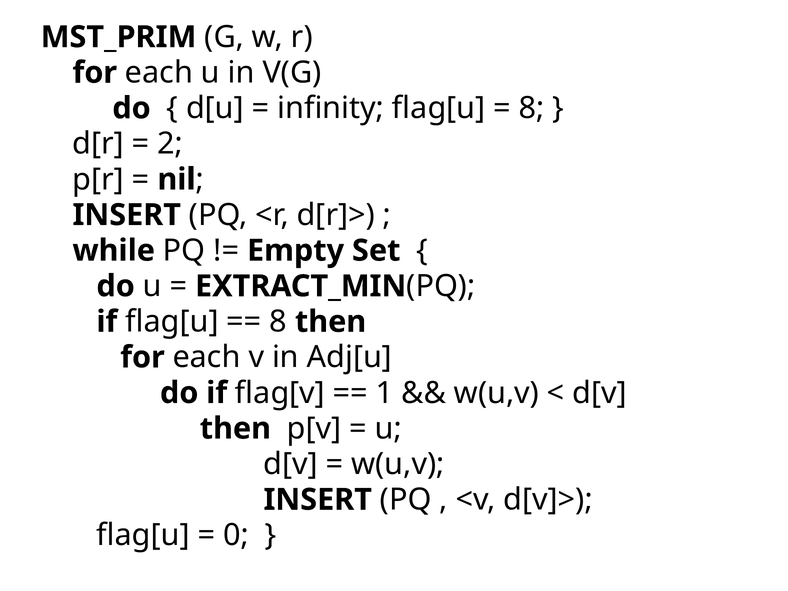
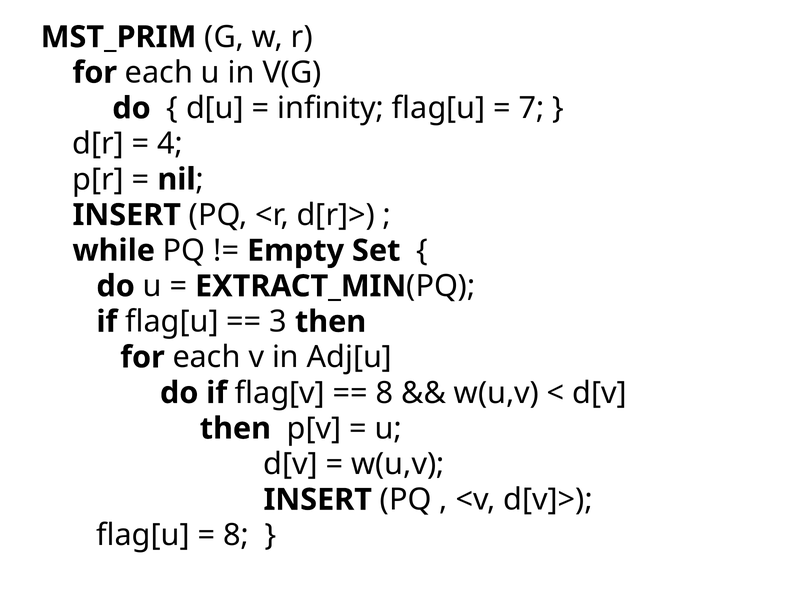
8: 8 -> 7 (532, 108)
2: 2 -> 4 (170, 144)
8: 8 -> 3 (278, 322)
1: 1 -> 8 (385, 393)
0: 0 -> 8 (236, 535)
